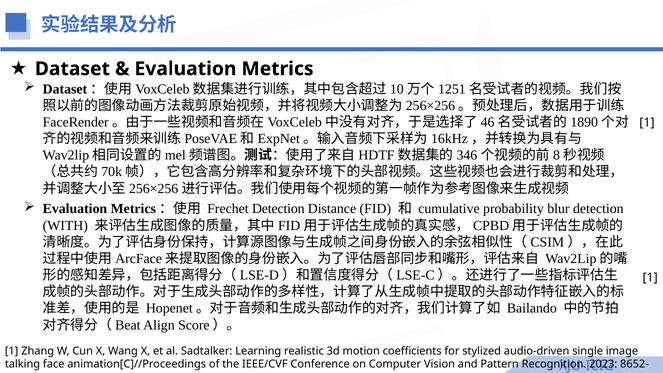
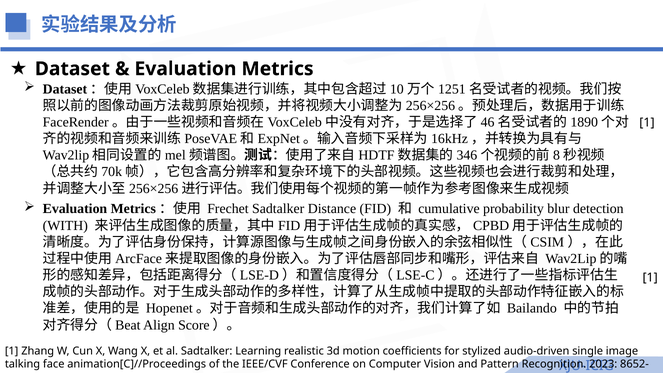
Frechet Detection: Detection -> Sadtalker (278, 209)
